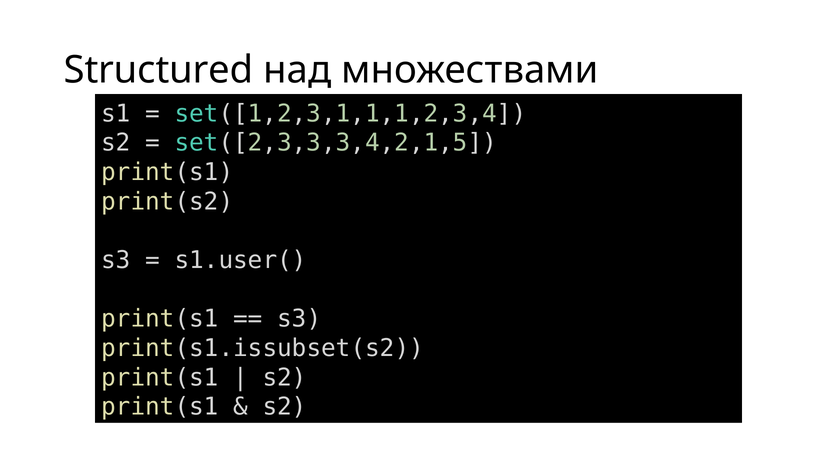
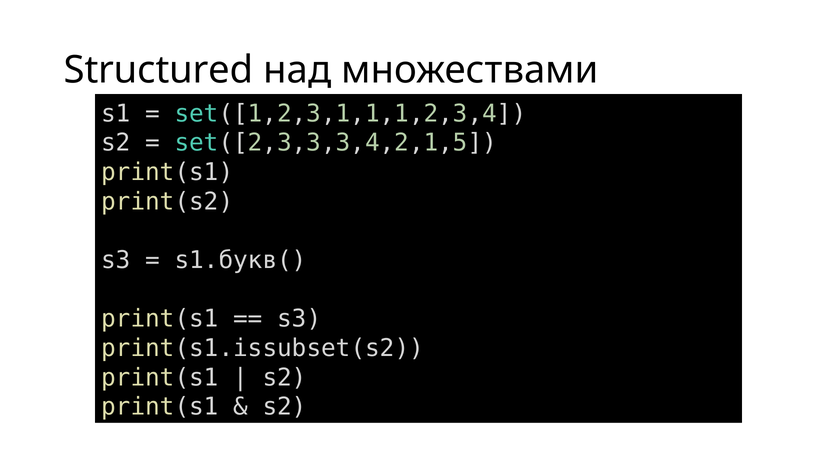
s1.user(: s1.user( -> s1.букв( (241, 260)
